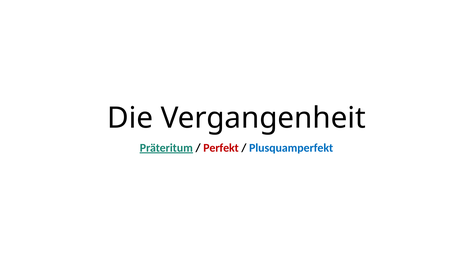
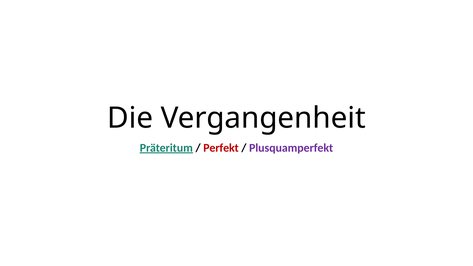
Plusquamperfekt colour: blue -> purple (291, 148)
